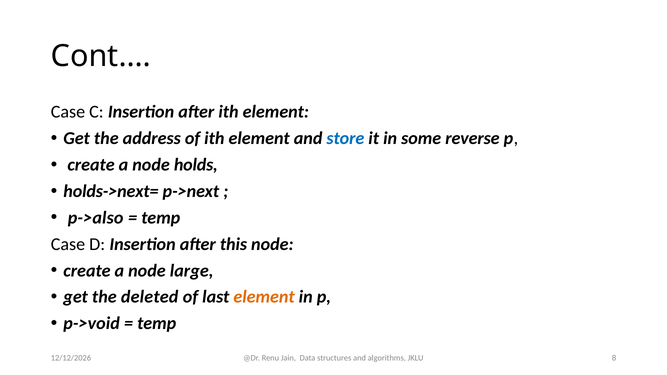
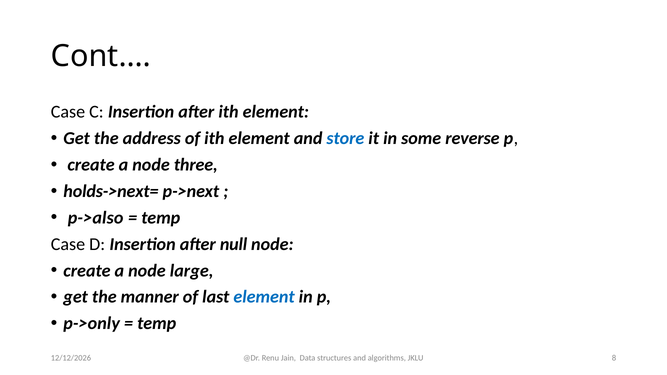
holds: holds -> three (196, 165)
this: this -> null (234, 244)
deleted: deleted -> manner (150, 297)
element colour: orange -> blue (264, 297)
p->void: p->void -> p->only (92, 324)
